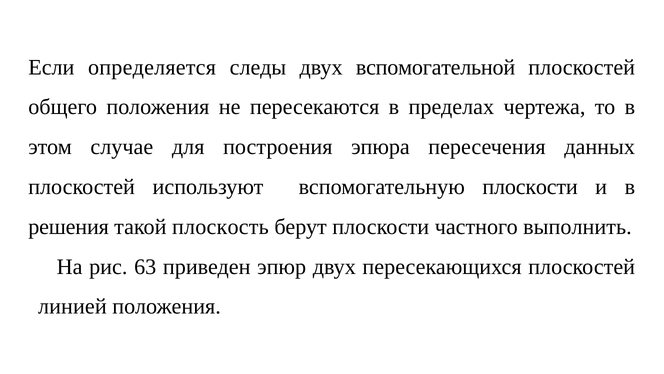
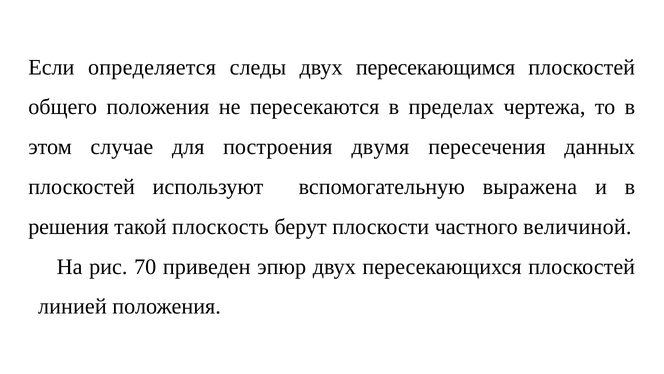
вспомогательной: вспомогательной -> пересекающимся (436, 67)
эпюра: эпюра -> двумя (380, 147)
вспомогательную плоскости: плоскости -> выражена (530, 187)
выполнить: выполнить -> величиной (577, 227)
63: 63 -> 70 (145, 266)
